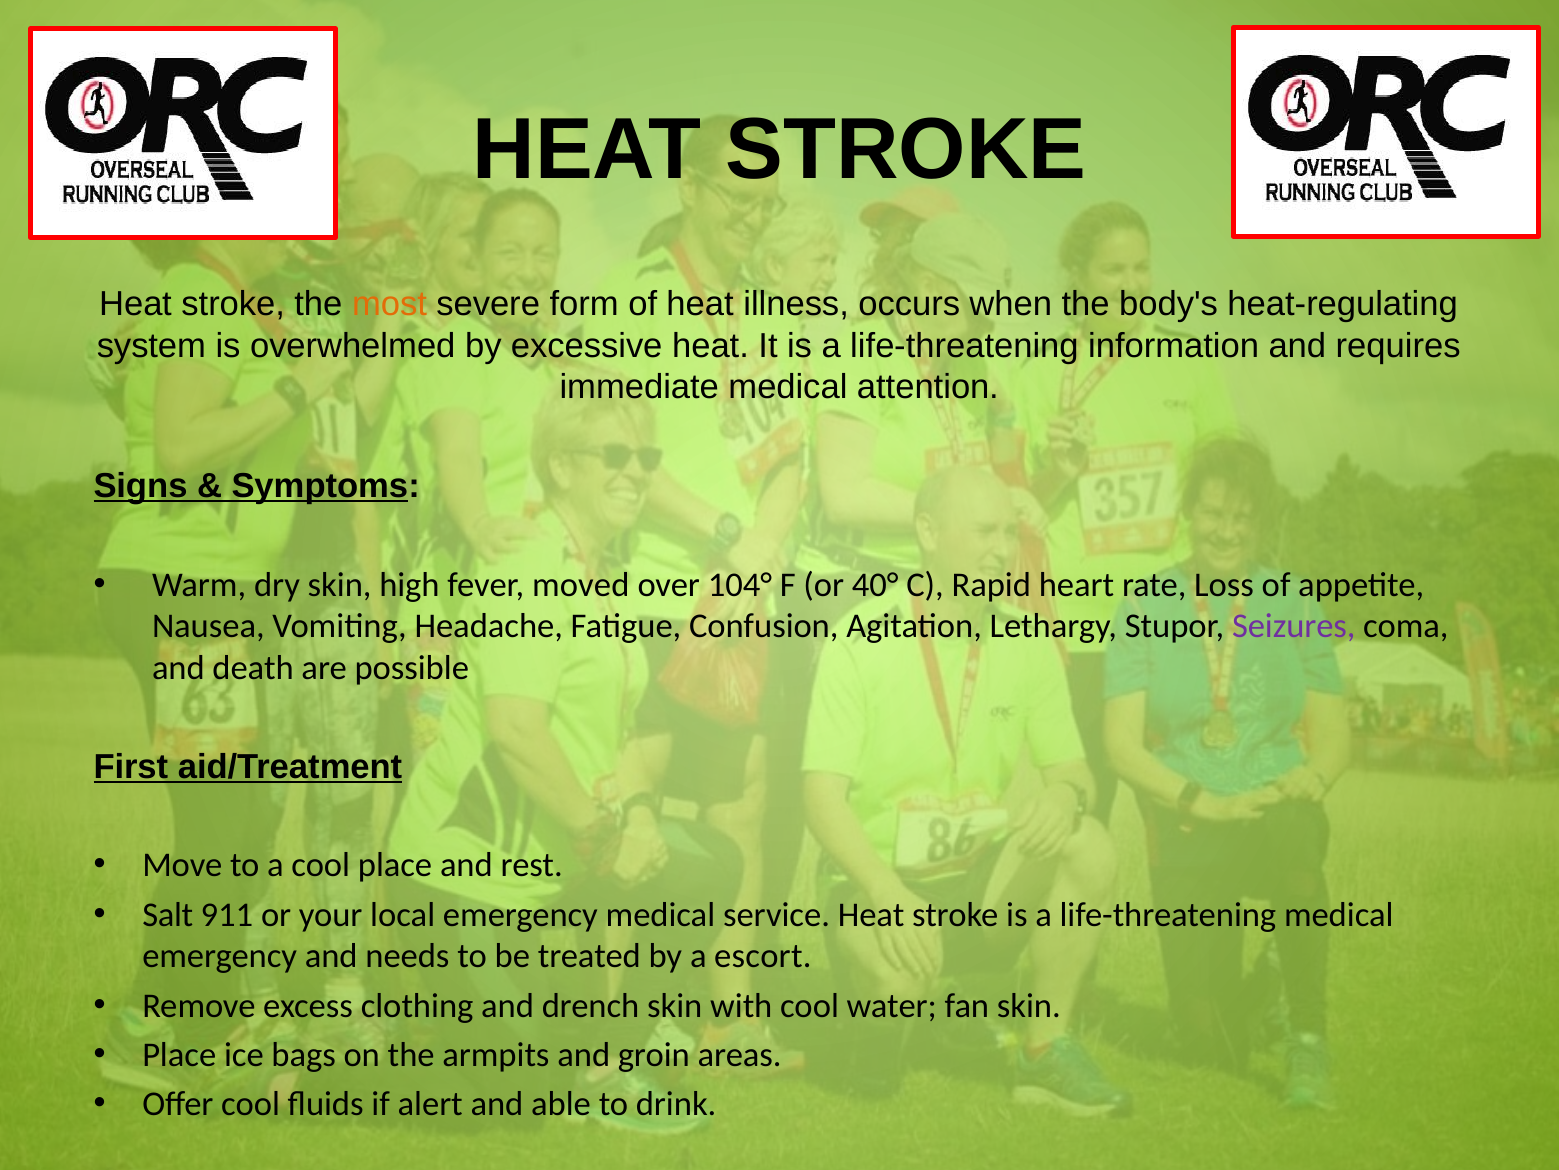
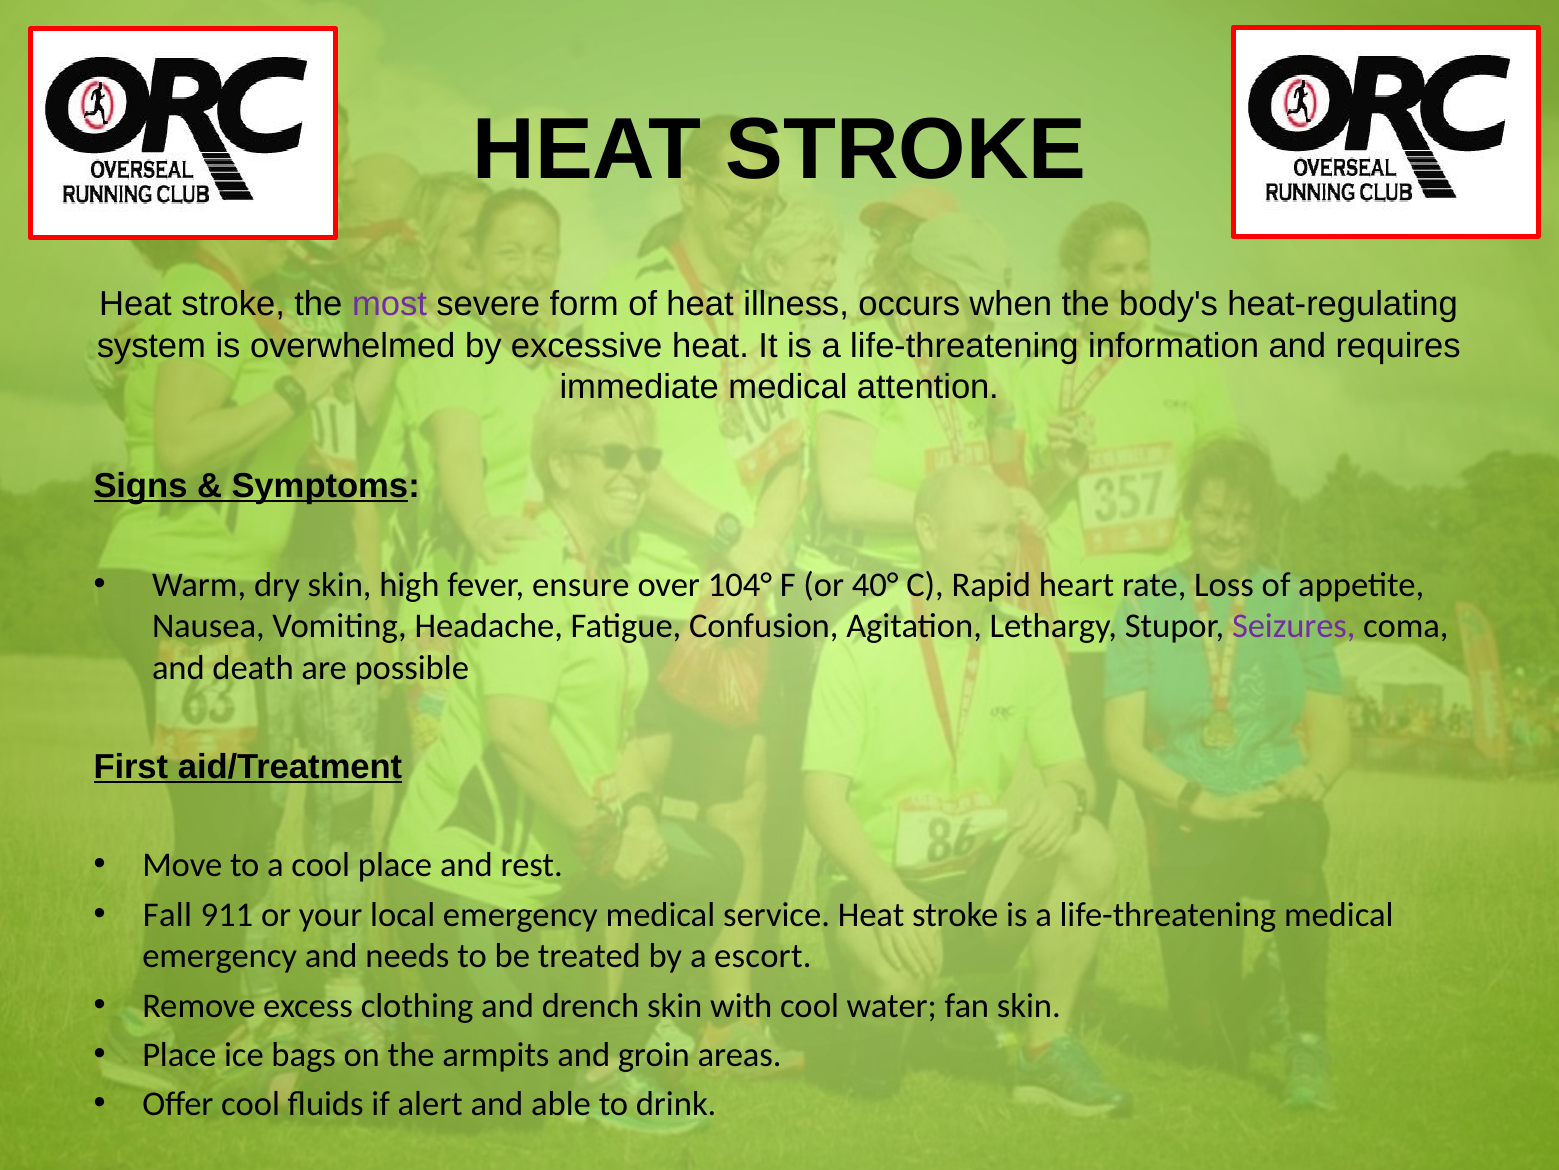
most colour: orange -> purple (389, 304)
moved: moved -> ensure (581, 584)
Salt: Salt -> Fall (167, 914)
